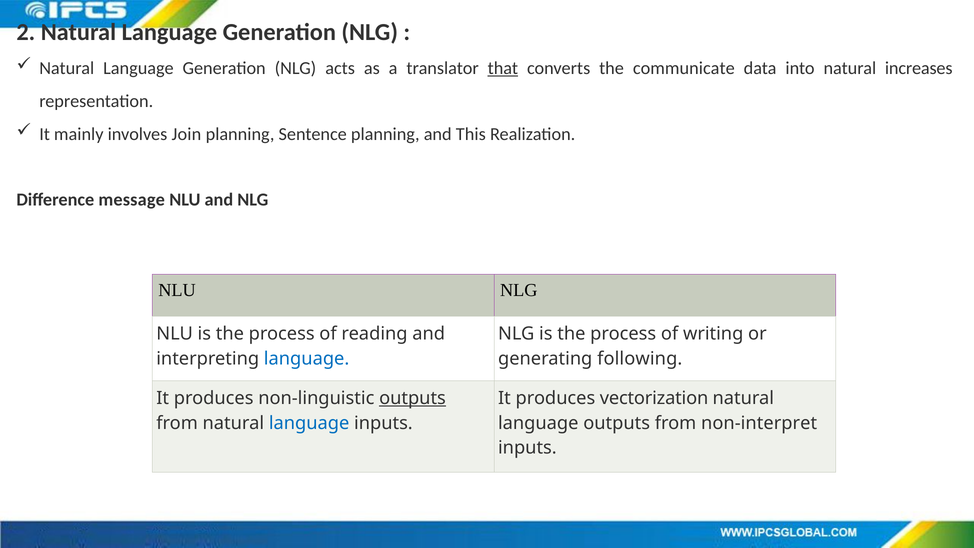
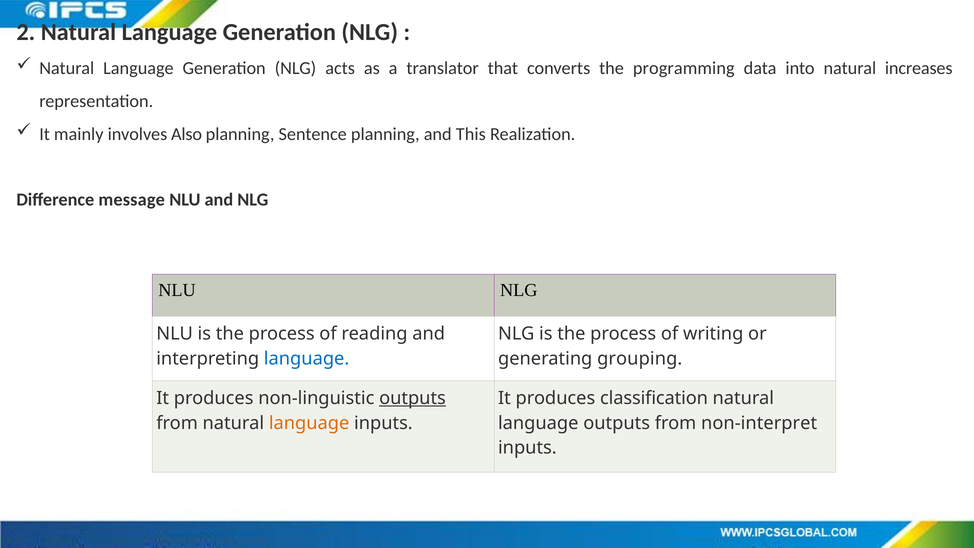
that underline: present -> none (503, 68)
communicate: communicate -> programming (684, 68)
Join: Join -> Also (187, 134)
following: following -> grouping (640, 359)
vectorization: vectorization -> classification (654, 398)
language colour: blue -> orange (309, 423)
